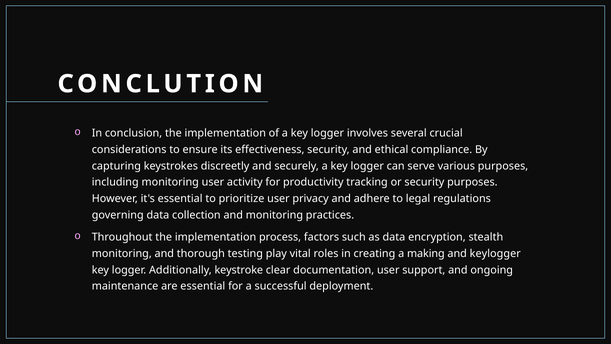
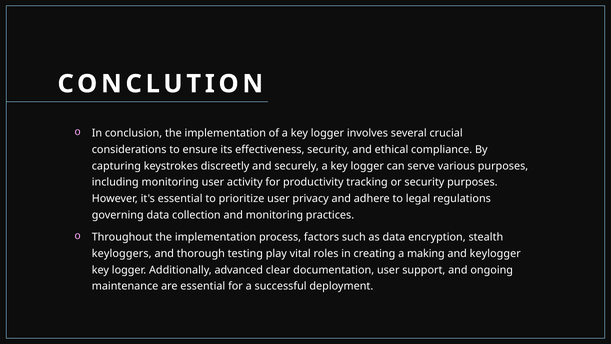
monitoring: monitoring -> keyloggers (122, 253)
keystroke: keystroke -> advanced (239, 270)
